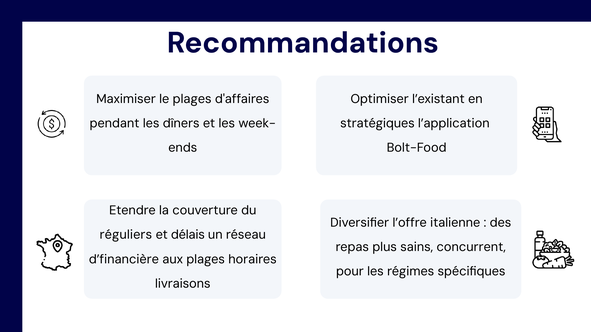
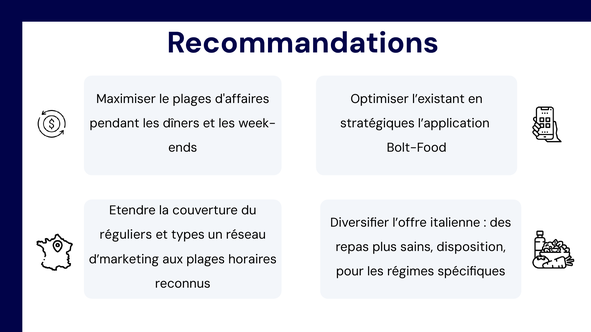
délais: délais -> types (188, 235)
concurrent: concurrent -> disposition (471, 247)
d’financière: d’financière -> d’marketing (124, 260)
livraisons: livraisons -> reconnus (183, 284)
